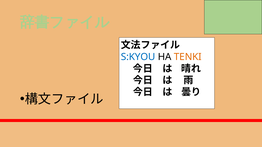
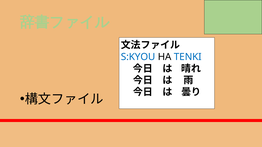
TENKI colour: orange -> blue (188, 57)
